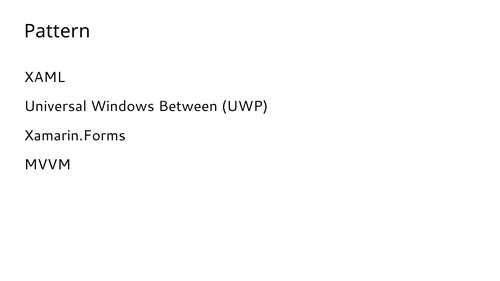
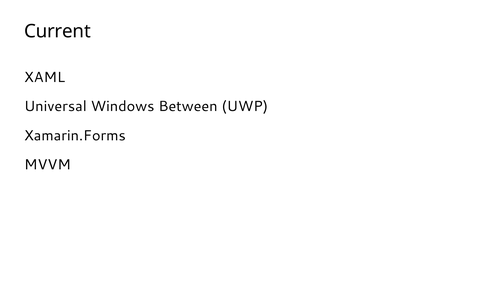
Pattern: Pattern -> Current (57, 31)
